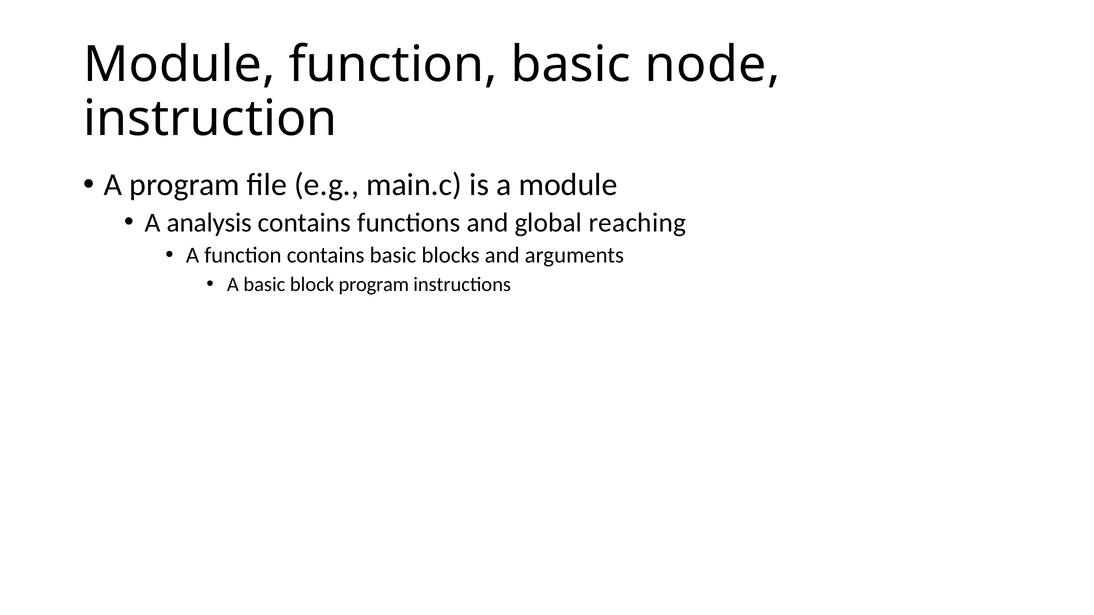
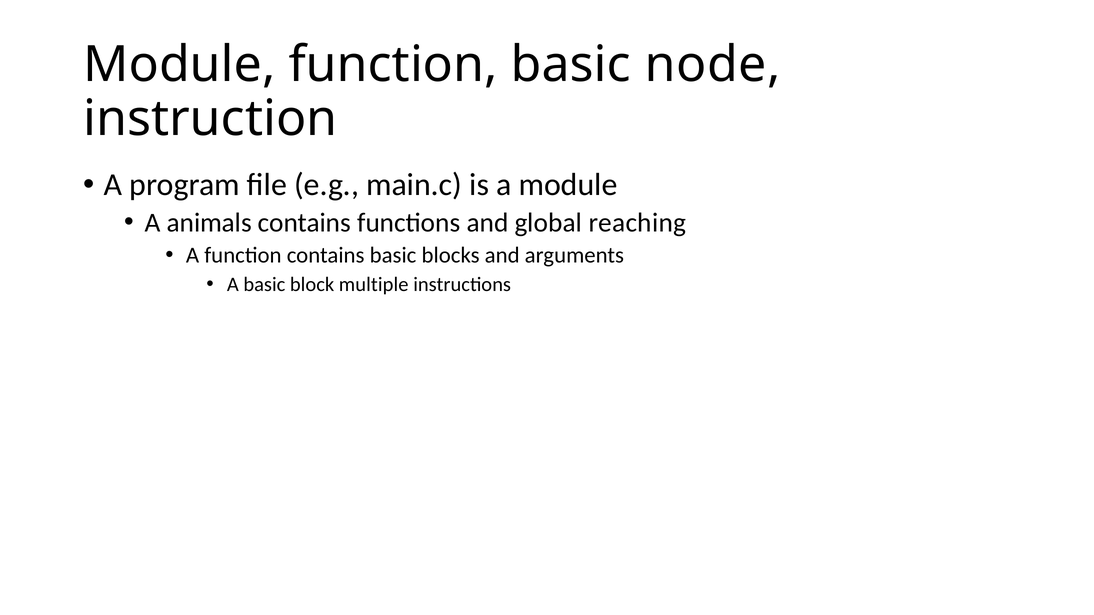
analysis: analysis -> animals (209, 223)
block program: program -> multiple (374, 285)
